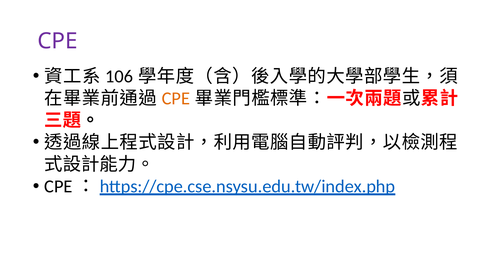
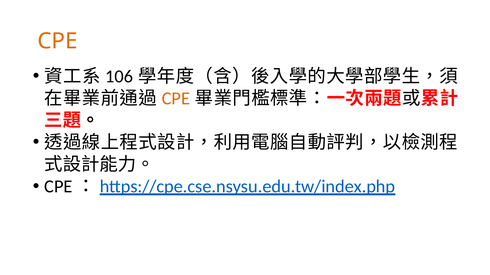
CPE colour: purple -> orange (57, 41)
